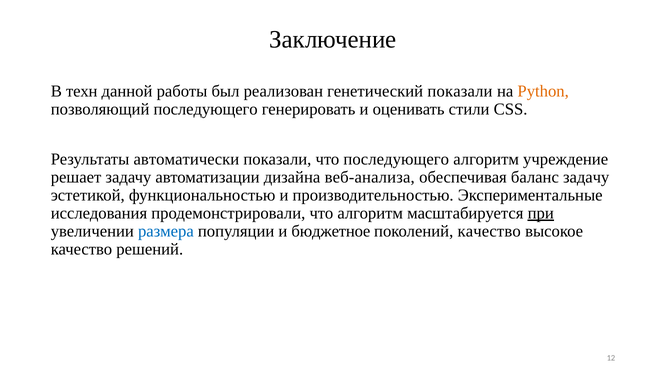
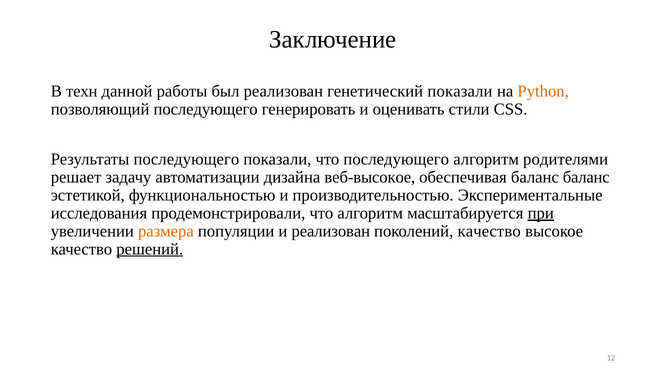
Результаты автоматически: автоматически -> последующего (186, 159)
учреждение: учреждение -> родителями (566, 159)
веб-анализа: веб-анализа -> веб-высокое (370, 177)
баланс задачу: задачу -> баланс (586, 177)
размера colour: blue -> orange (166, 231)
и бюджетное: бюджетное -> реализован (331, 231)
решений underline: none -> present (150, 249)
